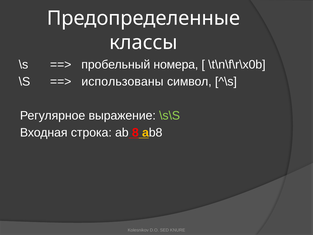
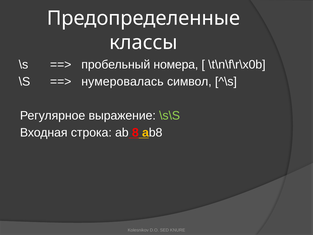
использованы: использованы -> нумеровалась (122, 81)
